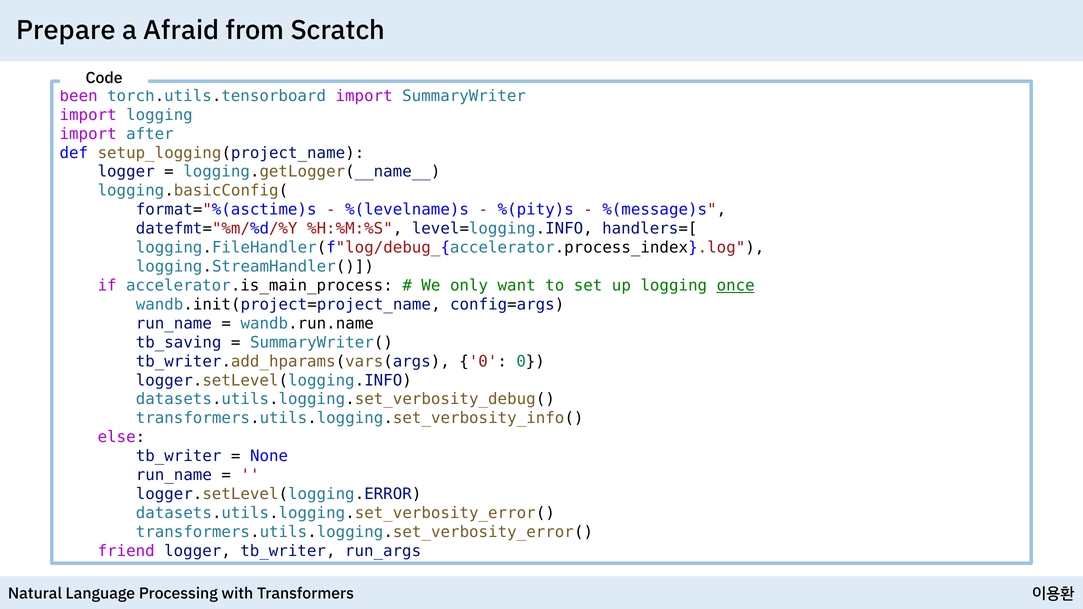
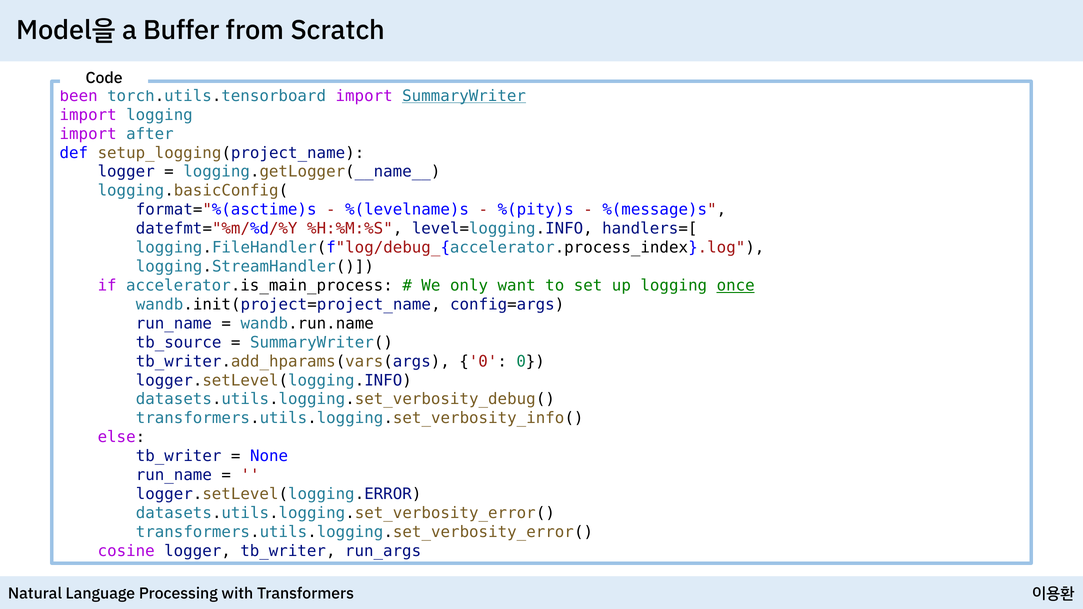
Prepare: Prepare -> Model을 (66, 30)
Afraid: Afraid -> Buffer (182, 30)
SummaryWriter underline: none -> present (464, 96)
tb_saving: tb_saving -> tb_source (179, 342)
friend: friend -> cosine (126, 551)
